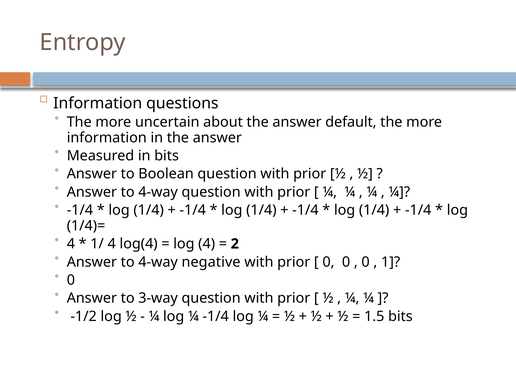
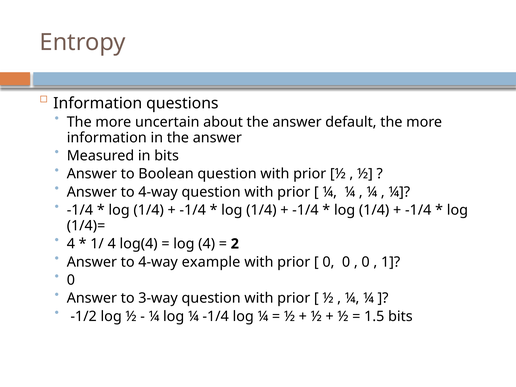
negative: negative -> example (211, 262)
